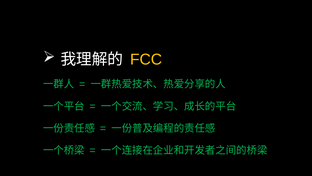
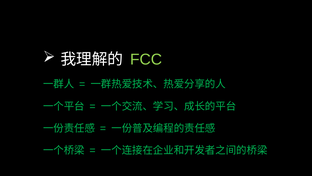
FCC colour: yellow -> light green (146, 59)
